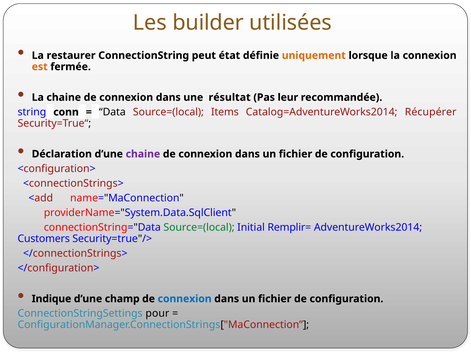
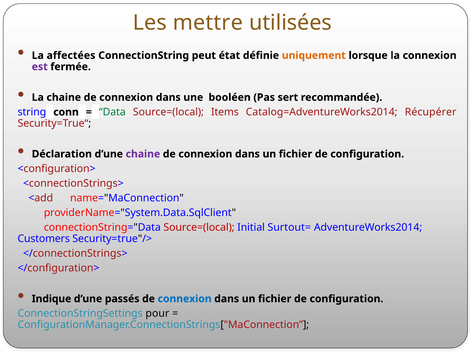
builder: builder -> mettre (208, 23)
restaurer: restaurer -> affectées (71, 55)
est colour: orange -> purple (40, 67)
résultat: résultat -> booléen (230, 97)
leur: leur -> sert (288, 97)
Data colour: black -> green (112, 112)
Source=(local colour: green -> red (199, 228)
Remplir=: Remplir= -> Surtout= (289, 228)
champ: champ -> passés (122, 299)
